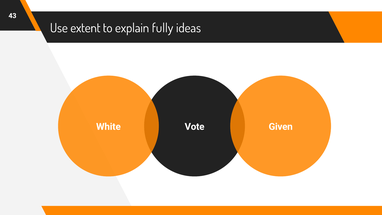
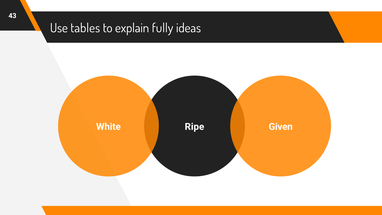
extent: extent -> tables (85, 28)
Vote: Vote -> Ripe (194, 127)
